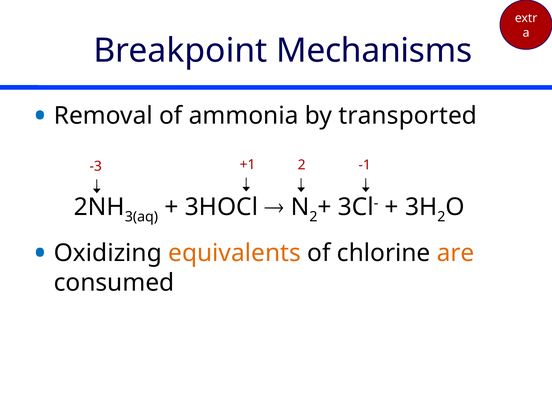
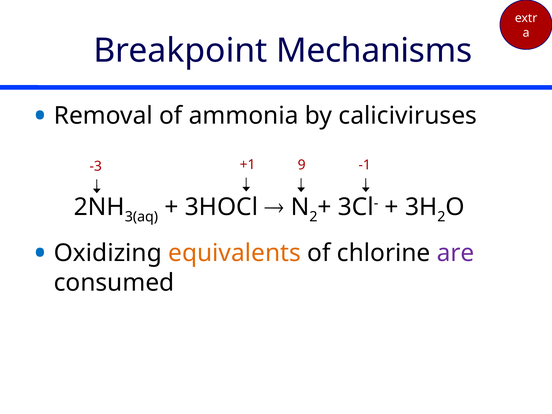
transported: transported -> caliciviruses (408, 116)
+1 2: 2 -> 9 (302, 165)
are colour: orange -> purple (456, 253)
